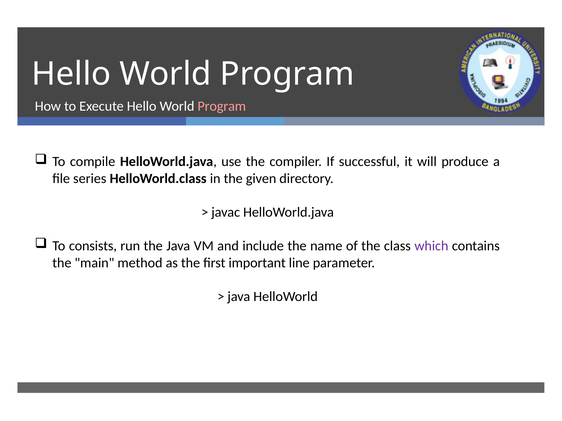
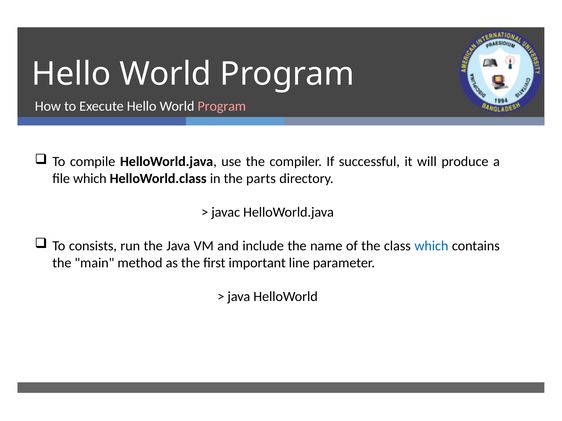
file series: series -> which (90, 179)
given: given -> parts (261, 179)
which colour: purple -> blue (431, 246)
